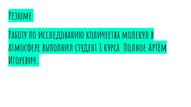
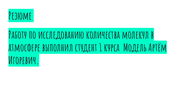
Полное: Полное -> Модель (135, 48)
